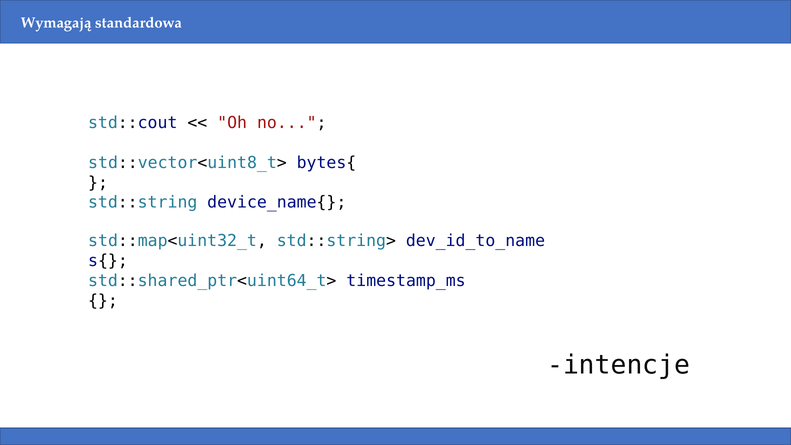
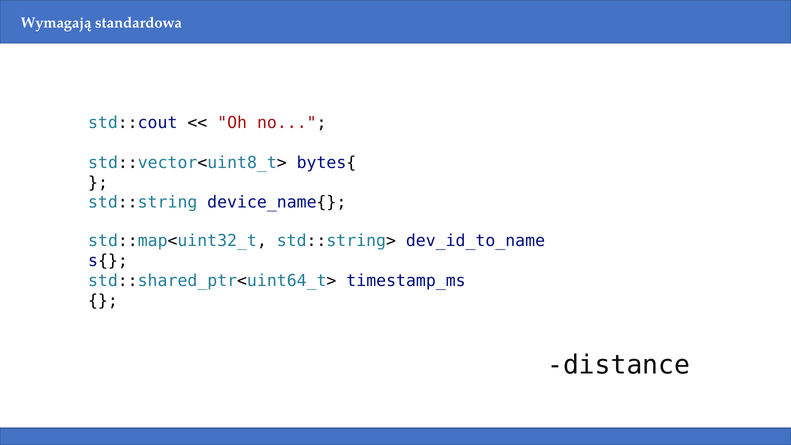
intencje: intencje -> distance (619, 365)
